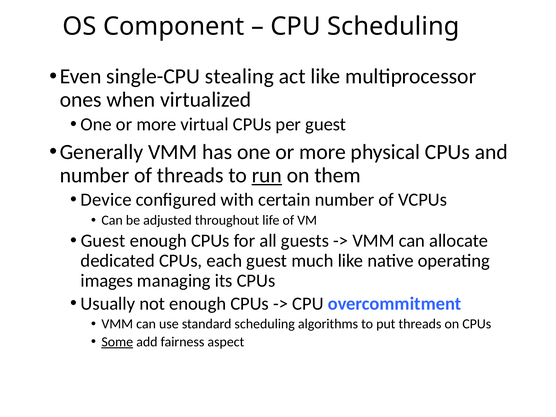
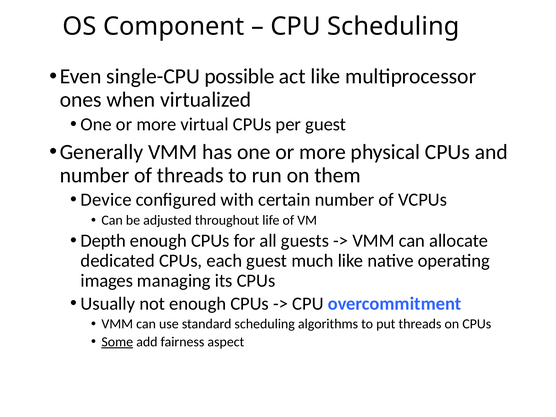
stealing: stealing -> possible (240, 77)
run underline: present -> none (267, 175)
Guest: Guest -> Depth (103, 241)
